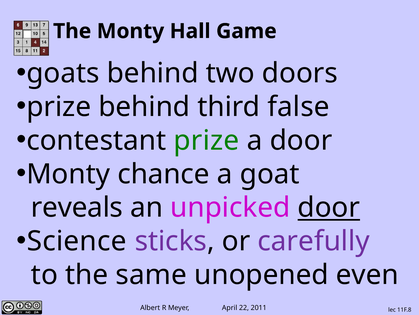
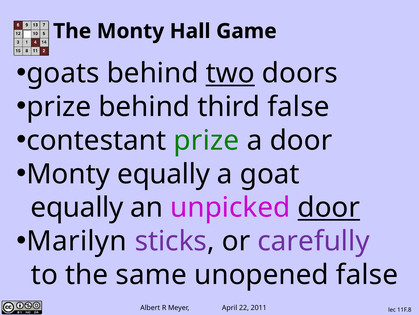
two underline: none -> present (230, 73)
Monty chance: chance -> equally (164, 174)
reveals: reveals -> equally (77, 207)
Science: Science -> Marilyn (77, 241)
unopened even: even -> false (367, 274)
